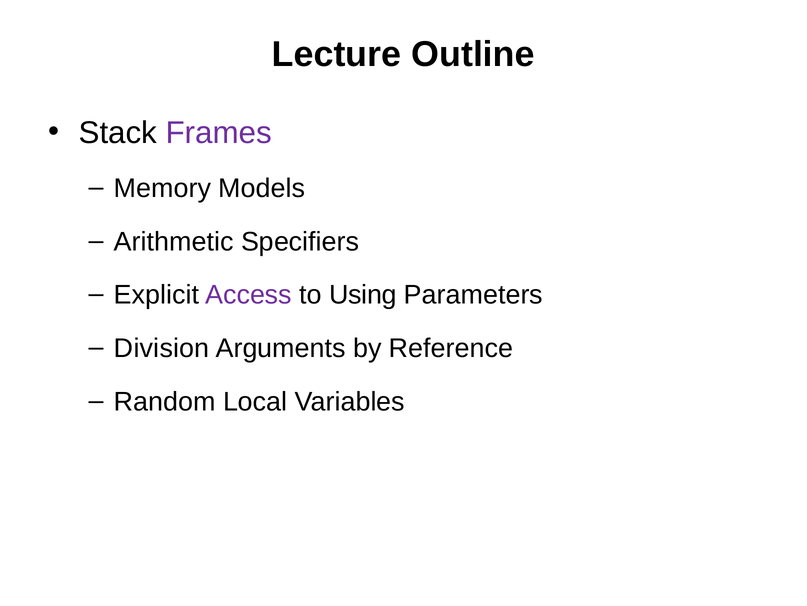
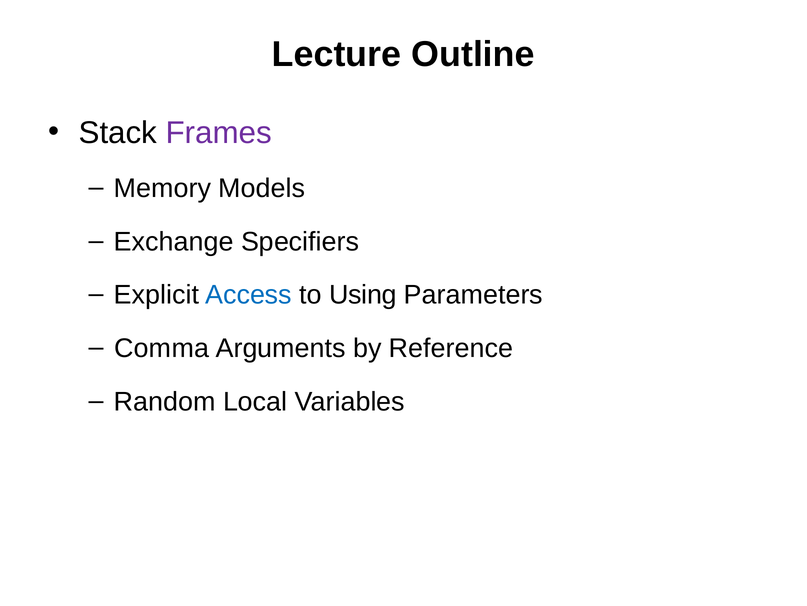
Arithmetic: Arithmetic -> Exchange (174, 241)
Access colour: purple -> blue (249, 295)
Division: Division -> Comma (162, 348)
